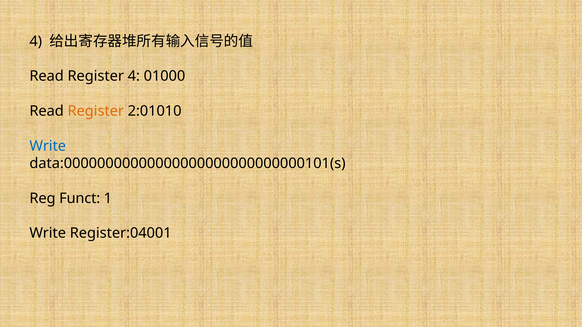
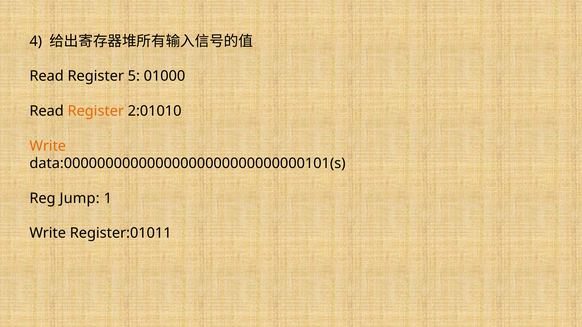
Register 4: 4 -> 5 (134, 76)
Write colour: blue -> orange (48, 146)
Funct: Funct -> Jump (80, 198)
Register:04001: Register:04001 -> Register:01011 (121, 233)
